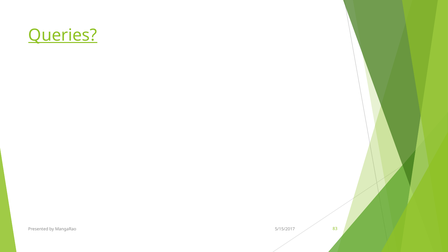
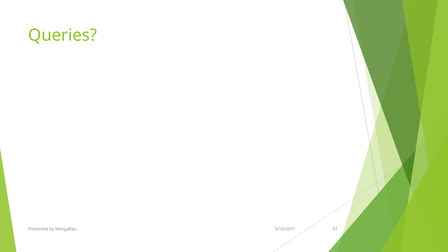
Queries underline: present -> none (63, 35)
